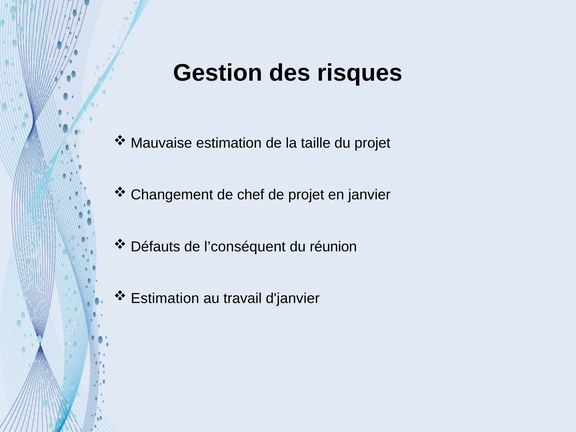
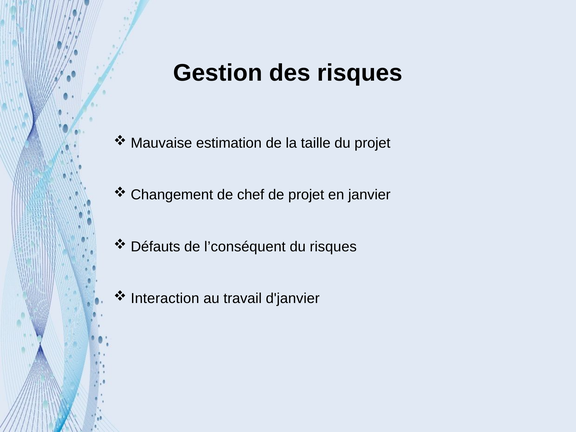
du réunion: réunion -> risques (333, 247)
Estimation: Estimation -> Interaction (165, 298)
